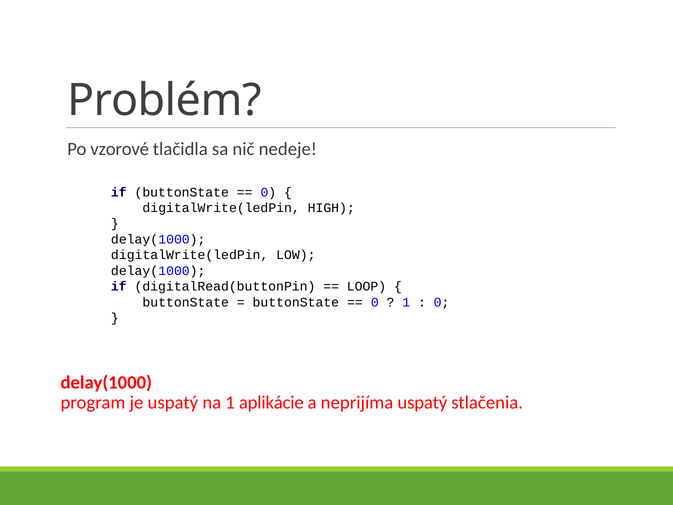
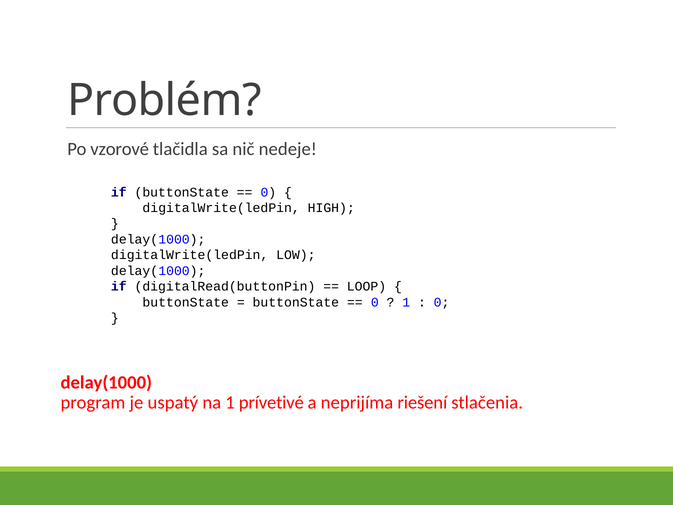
aplikácie: aplikácie -> prívetivé (271, 402)
neprijíma uspatý: uspatý -> riešení (422, 402)
